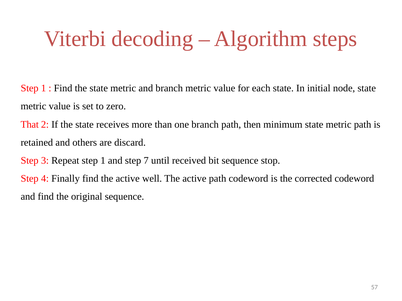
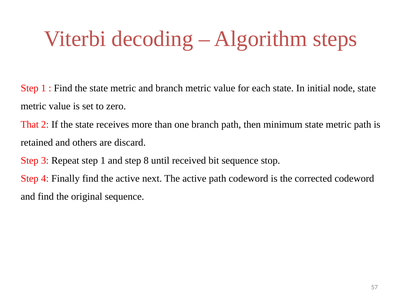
7: 7 -> 8 (146, 161)
well: well -> next (152, 179)
